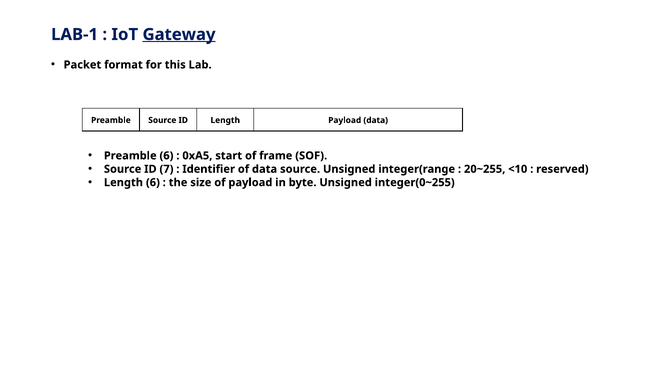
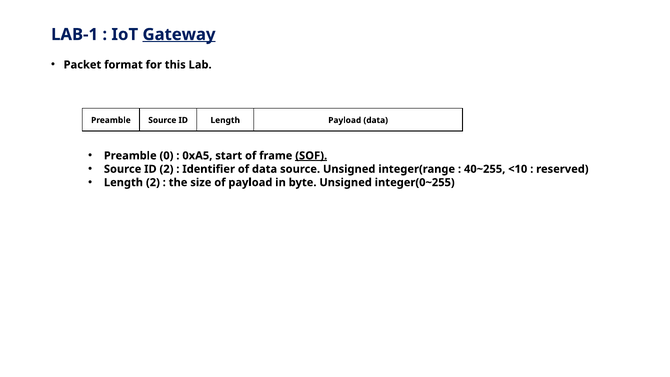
Preamble 6: 6 -> 0 (166, 156)
SOF underline: none -> present (311, 156)
ID 7: 7 -> 2 (166, 169)
20~255: 20~255 -> 40~255 (485, 169)
Length 6: 6 -> 2 (153, 182)
